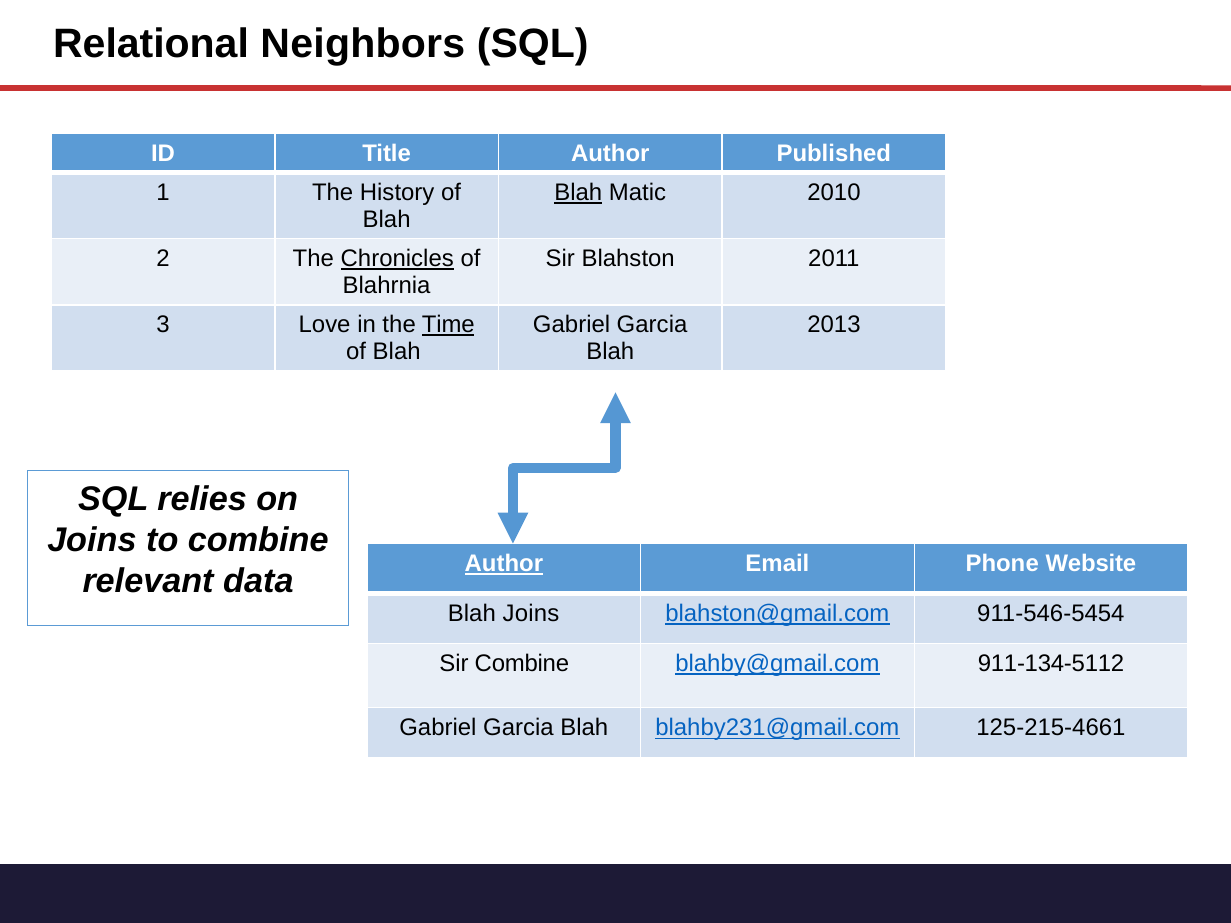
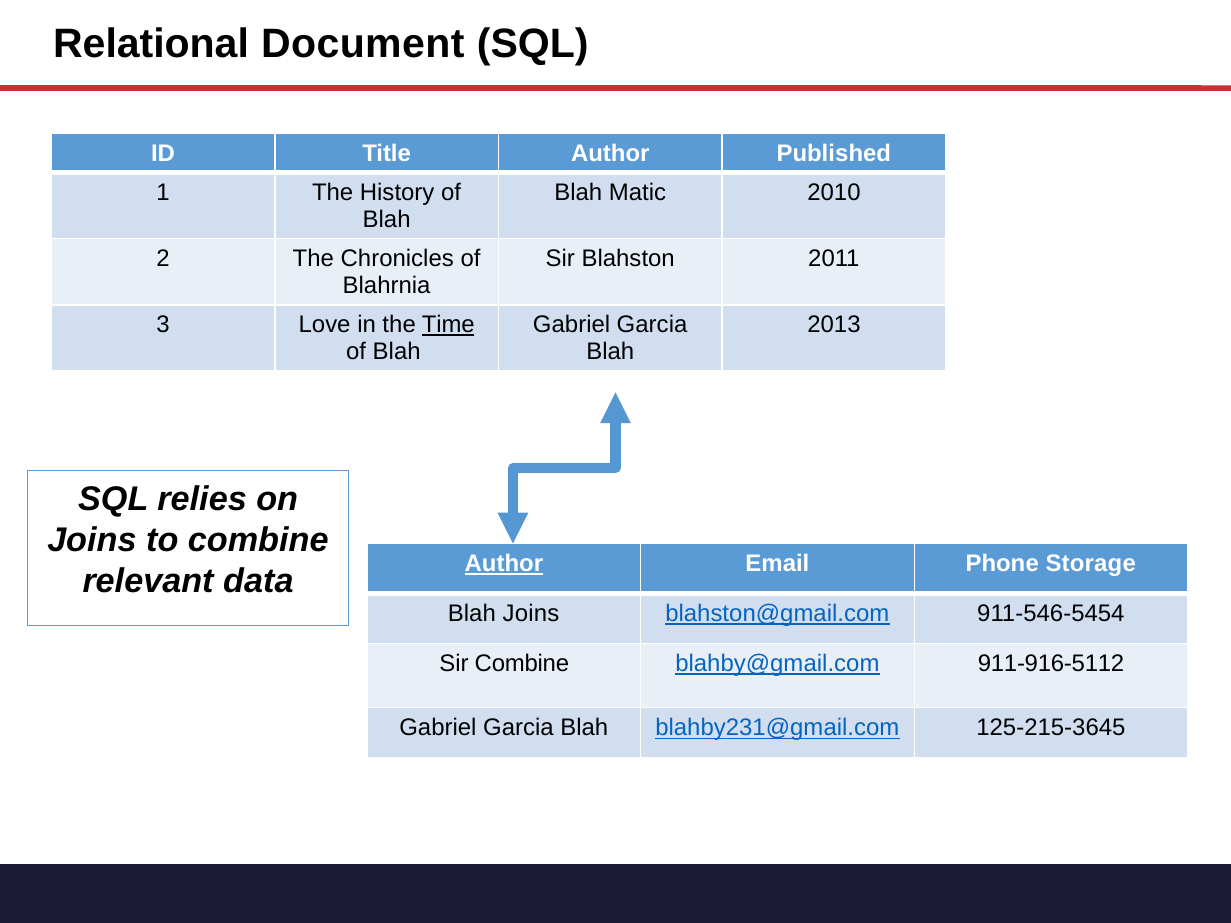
Neighbors: Neighbors -> Document (363, 44)
Blah underline: present -> none (578, 193)
Chronicles underline: present -> none (397, 259)
Website: Website -> Storage (1091, 564)
911-134-5112: 911-134-5112 -> 911-916-5112 (1051, 664)
125-215-4661: 125-215-4661 -> 125-215-3645 (1051, 728)
